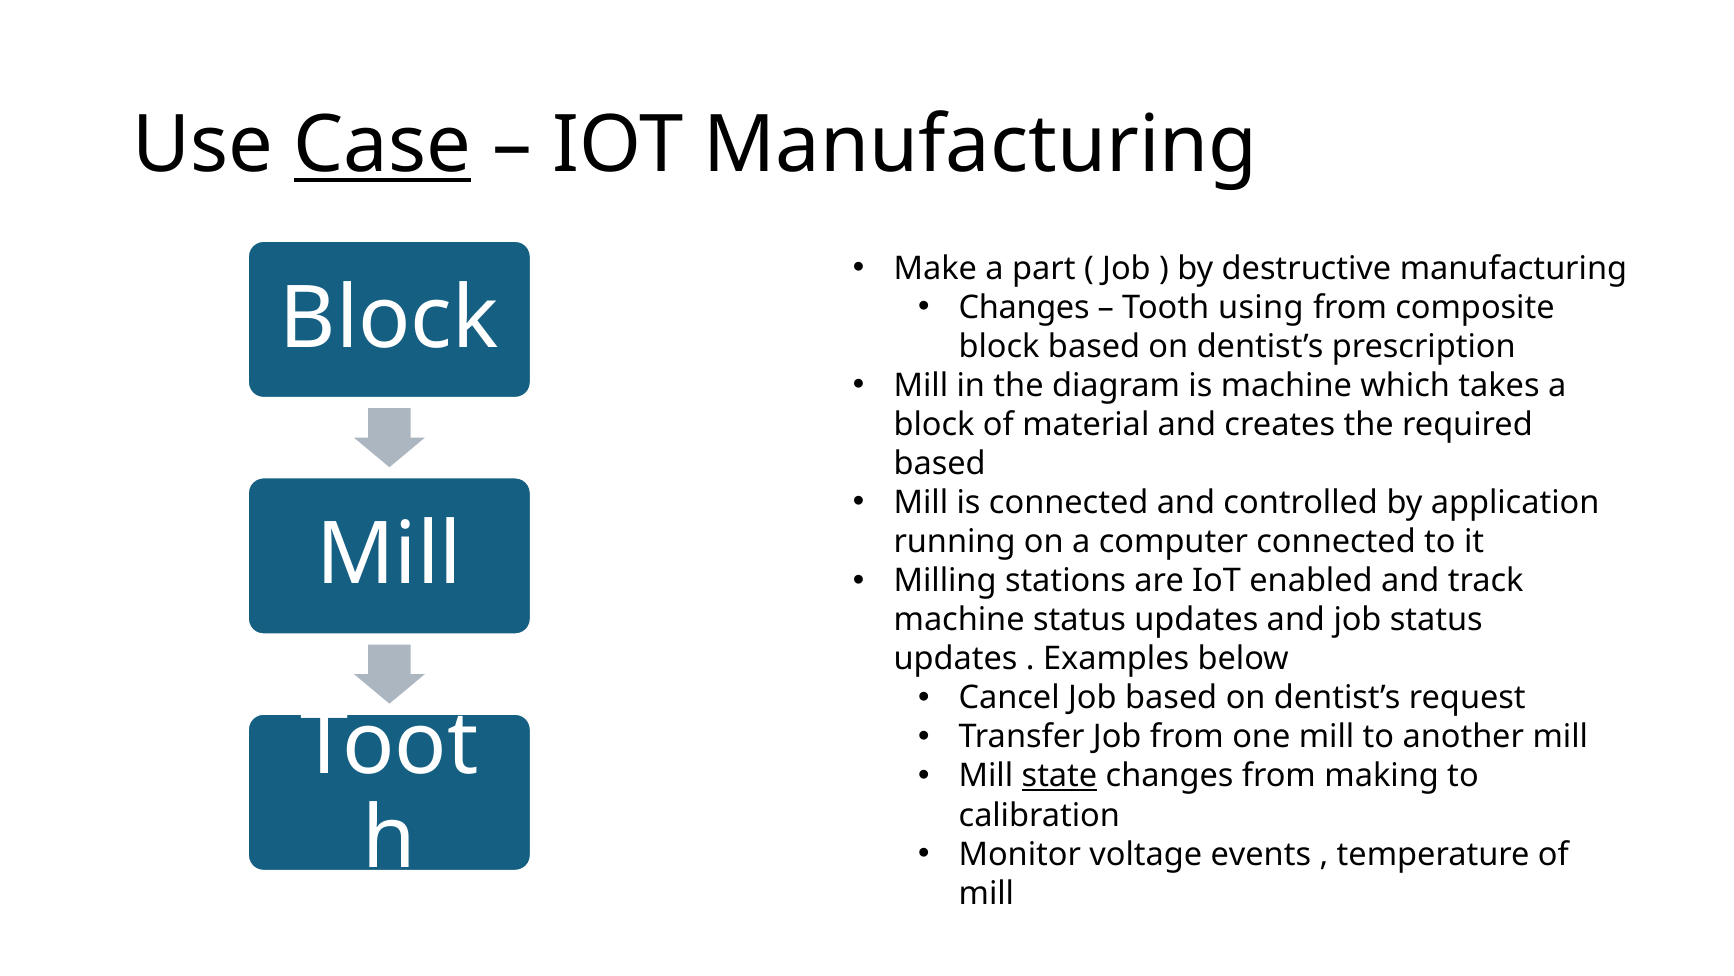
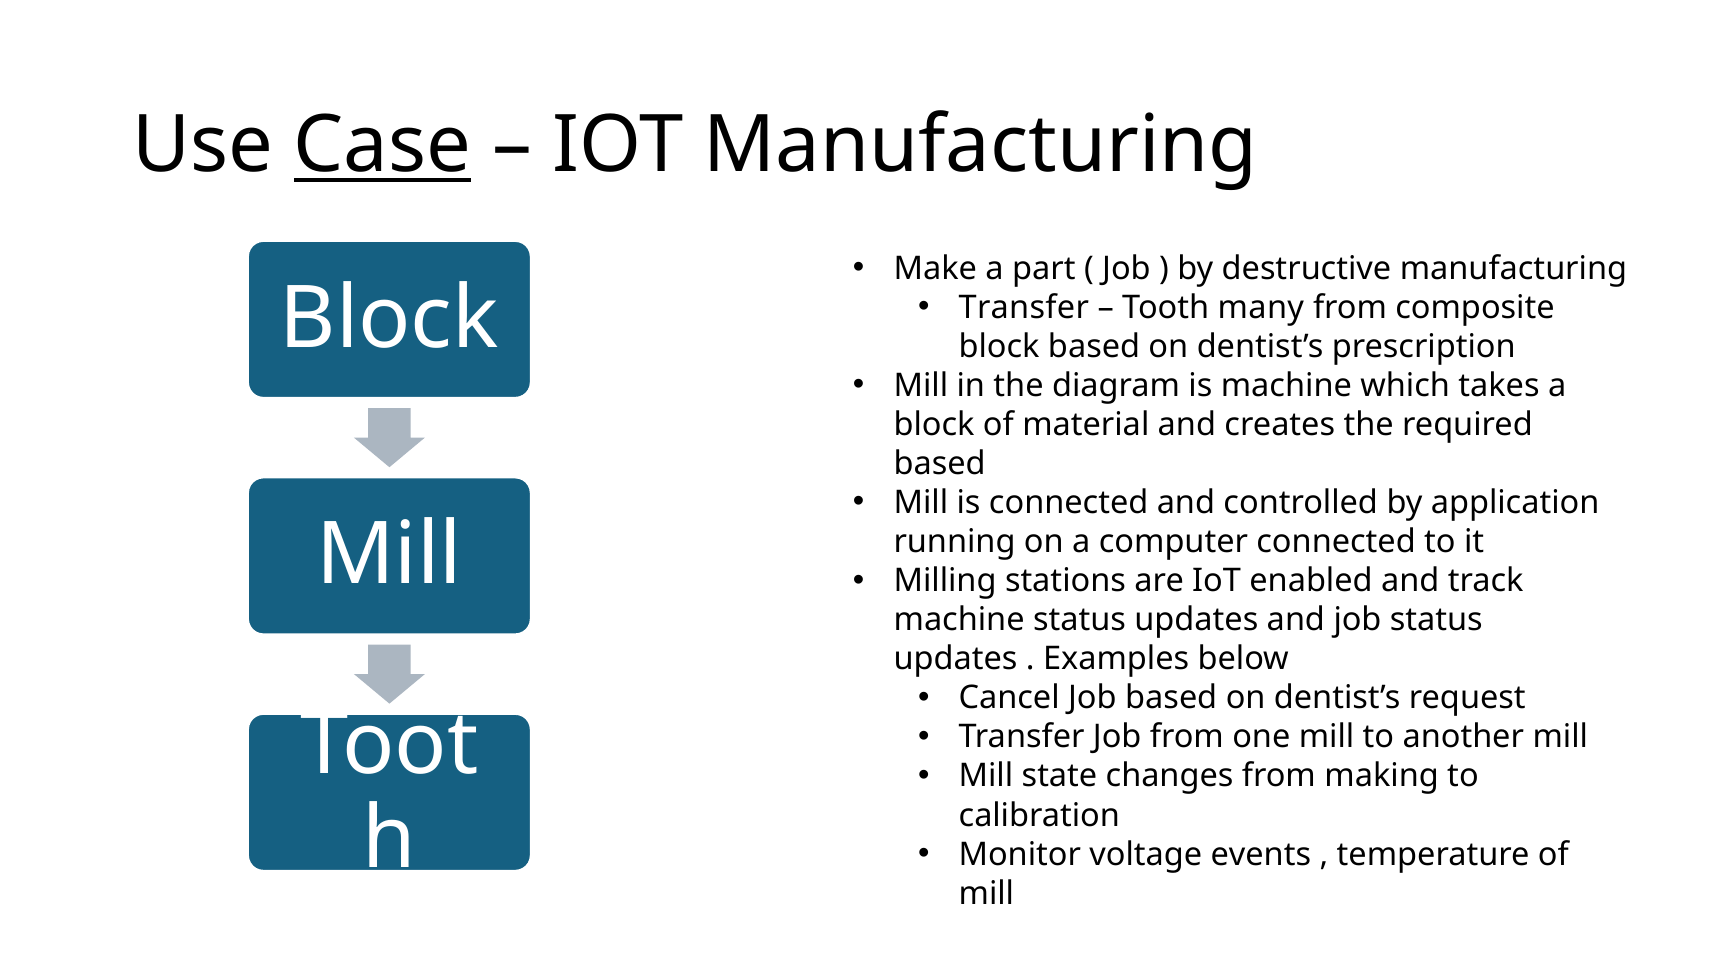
Changes: Changes -> Transfer (1024, 308)
using: using -> many (1261, 308)
state underline: present -> none (1060, 776)
